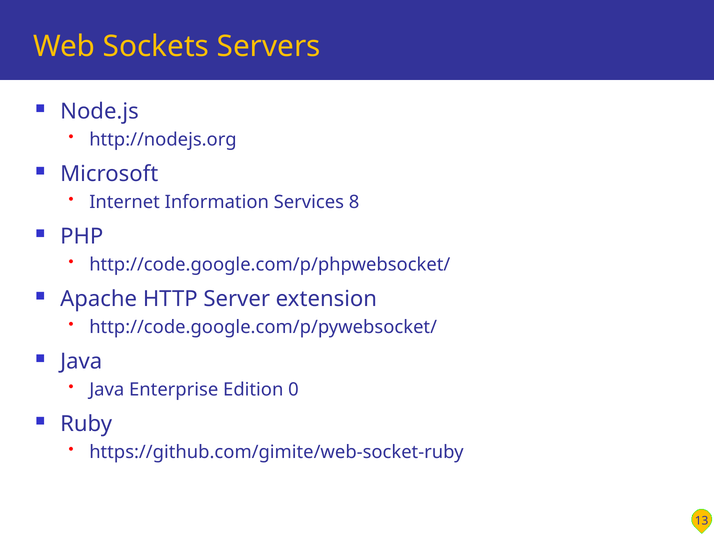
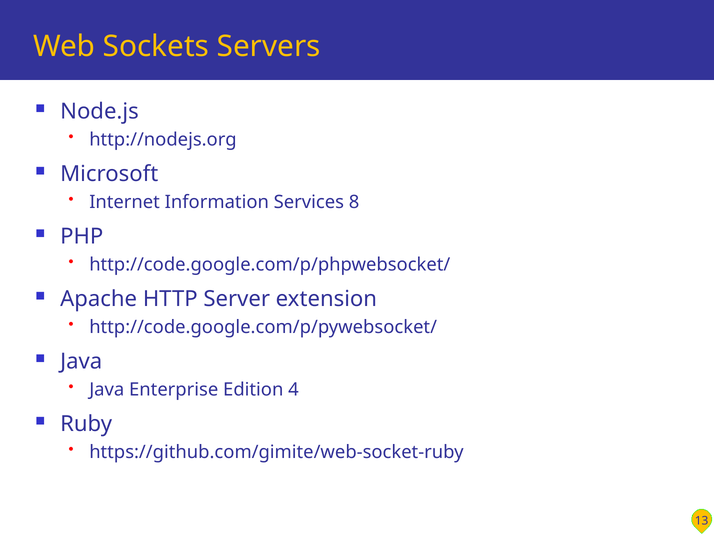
0: 0 -> 4 (293, 390)
